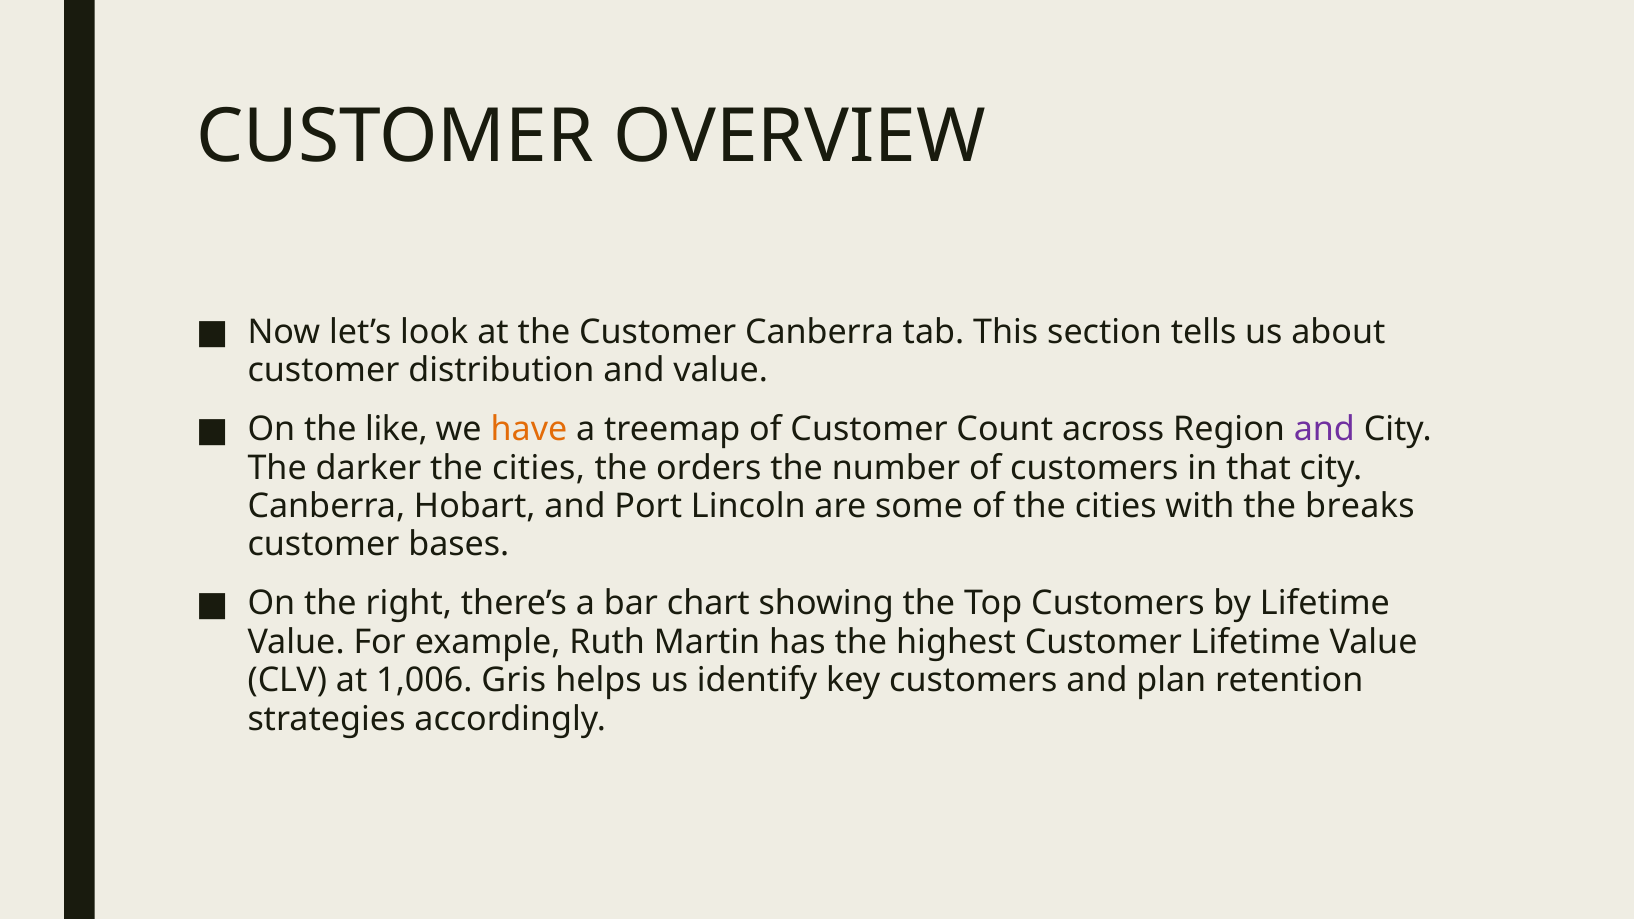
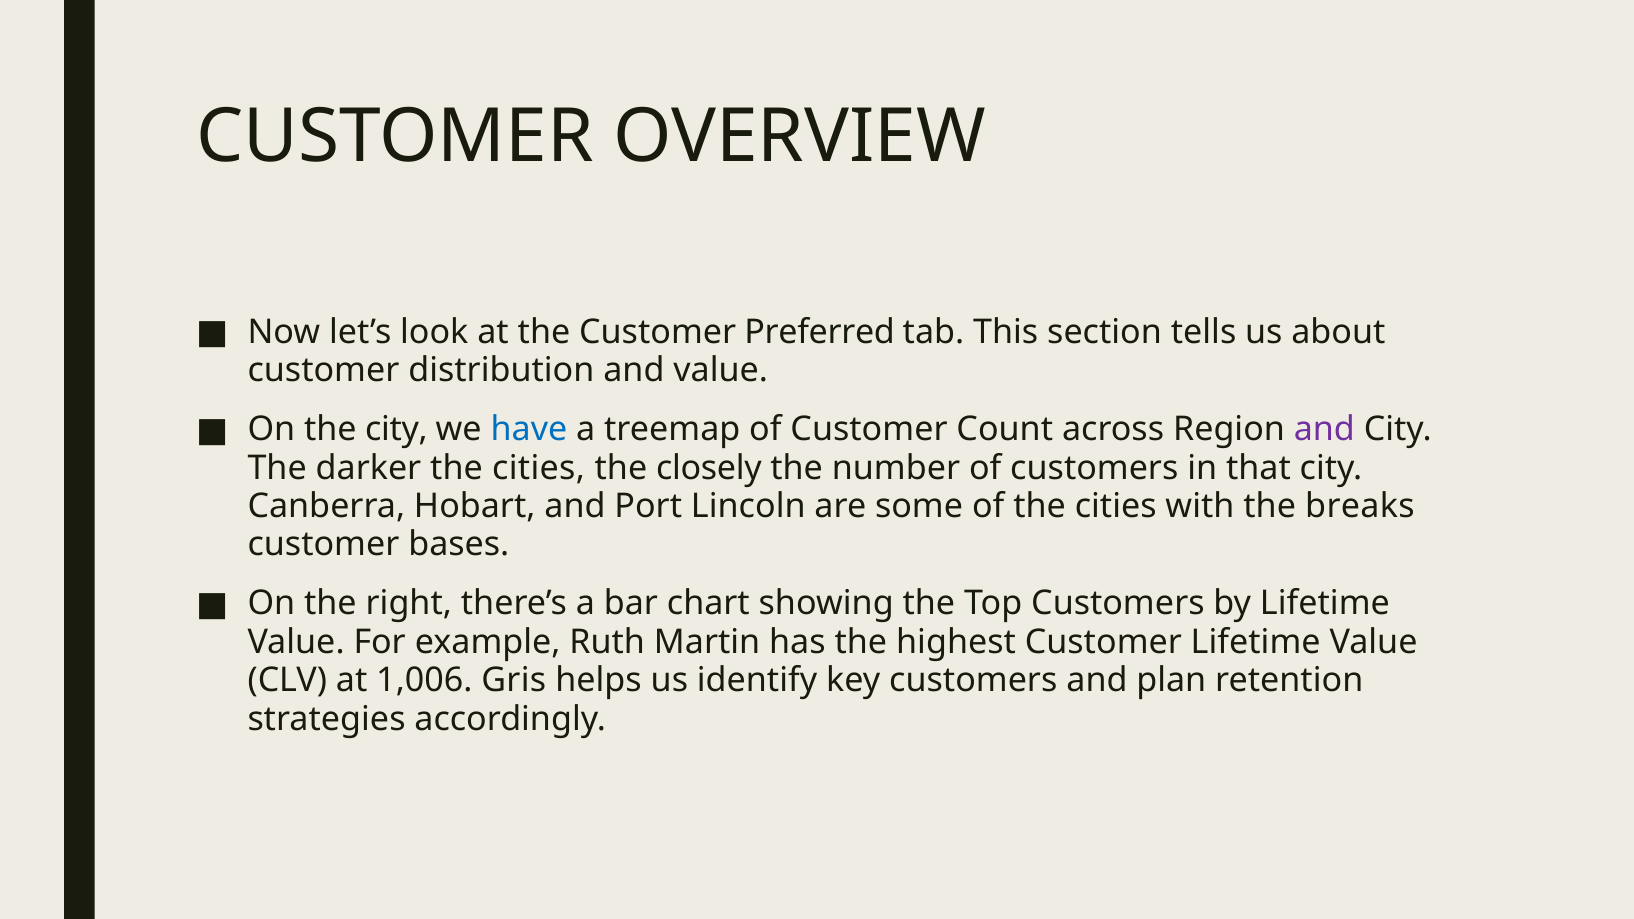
Customer Canberra: Canberra -> Preferred (820, 332)
the like: like -> city (396, 429)
have colour: orange -> blue (529, 429)
orders: orders -> closely (709, 468)
